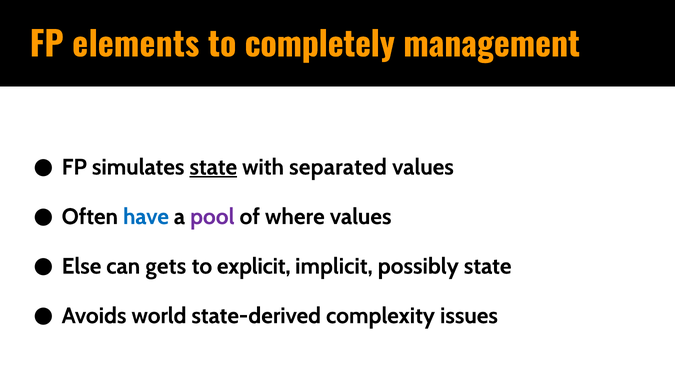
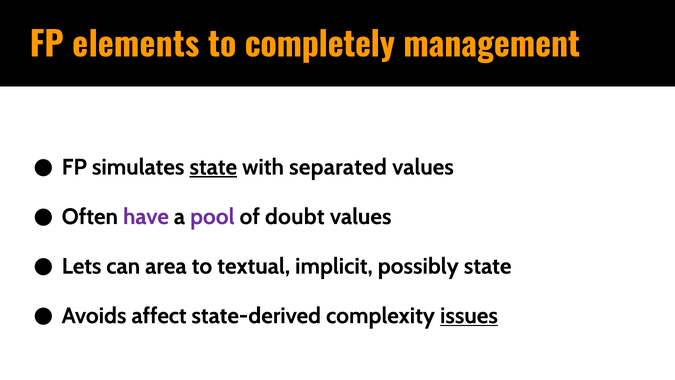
have colour: blue -> purple (146, 217)
where: where -> doubt (295, 217)
Else: Else -> Lets (82, 266)
gets: gets -> area (166, 266)
explicit: explicit -> textual (254, 266)
world: world -> affect (159, 316)
issues underline: none -> present (469, 316)
